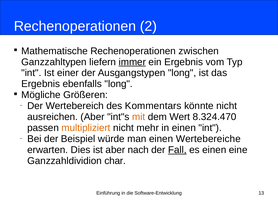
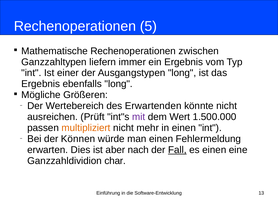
2: 2 -> 5 (148, 26)
immer underline: present -> none (132, 62)
Kommentars: Kommentars -> Erwartenden (153, 106)
ausreichen Aber: Aber -> Prüft (93, 117)
mit colour: orange -> purple (139, 117)
8.324.470: 8.324.470 -> 1.500.000 (215, 117)
Beispiel: Beispiel -> Können (78, 138)
Wertebereiche: Wertebereiche -> Fehlermeldung (208, 138)
